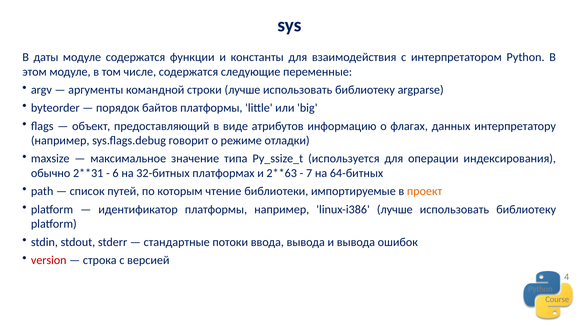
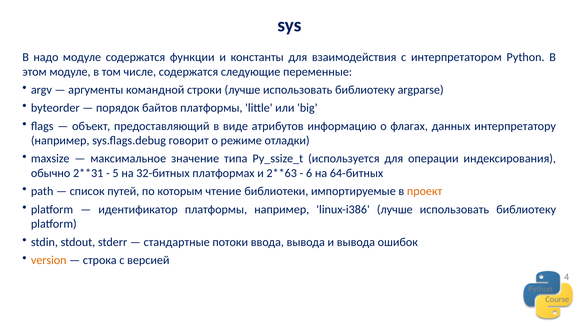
даты: даты -> надо (46, 57)
6: 6 -> 5 (116, 173)
7: 7 -> 6 (309, 173)
version colour: red -> orange (49, 260)
